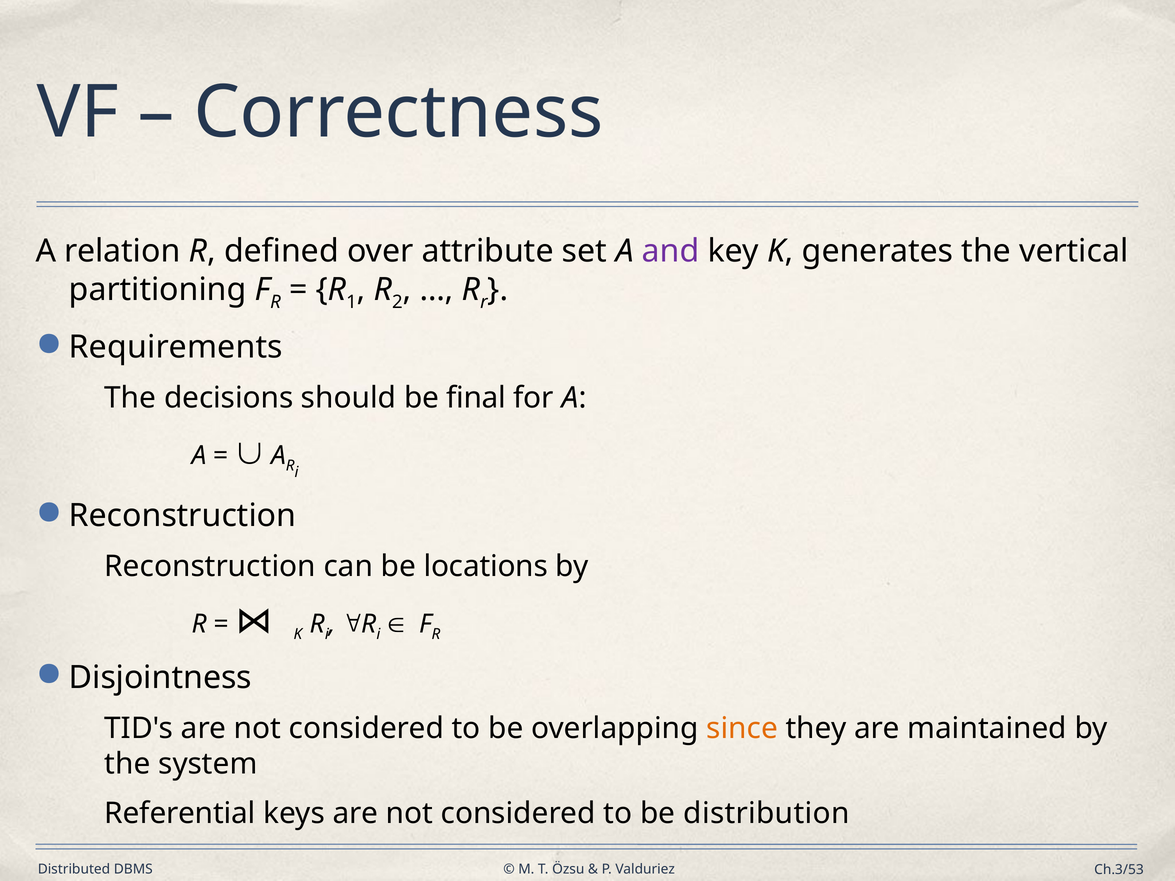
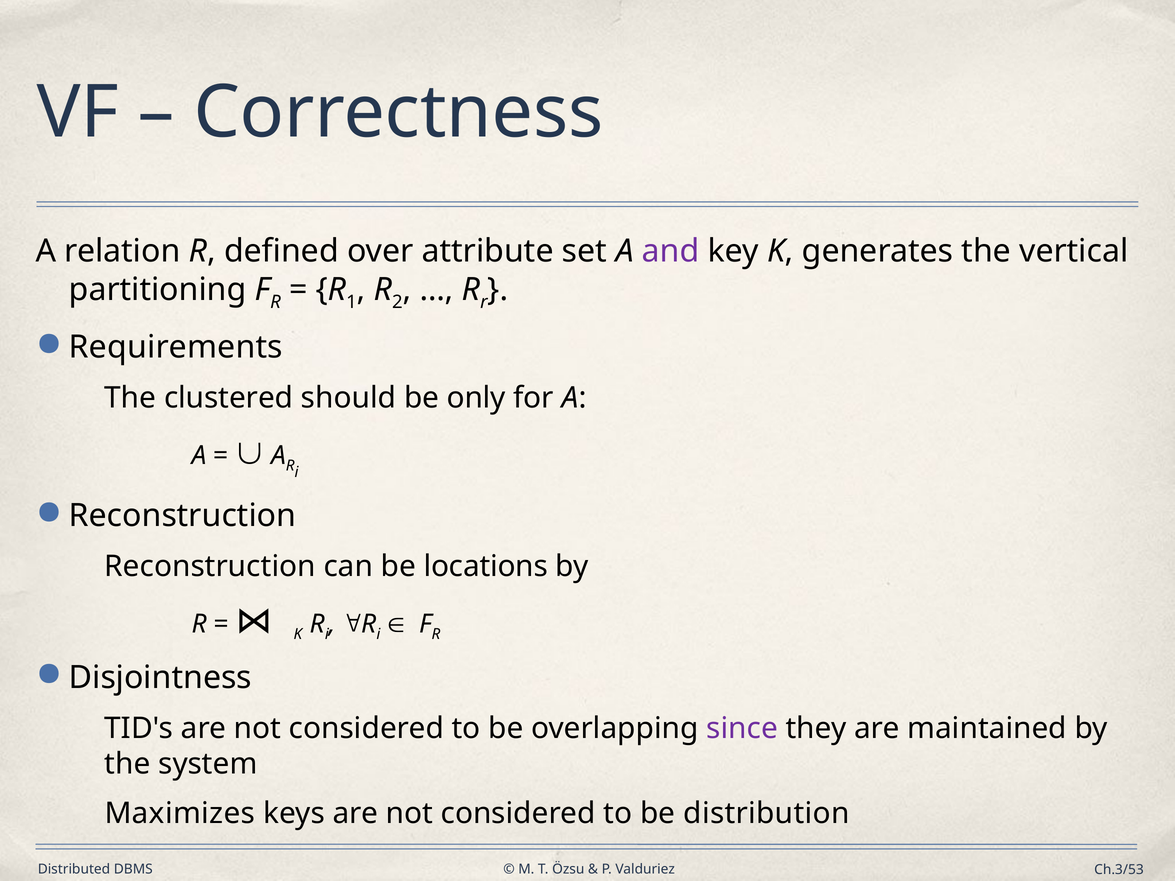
decisions: decisions -> clustered (229, 398)
final: final -> only (476, 398)
since colour: orange -> purple (742, 729)
Referential: Referential -> Maximizes (180, 814)
